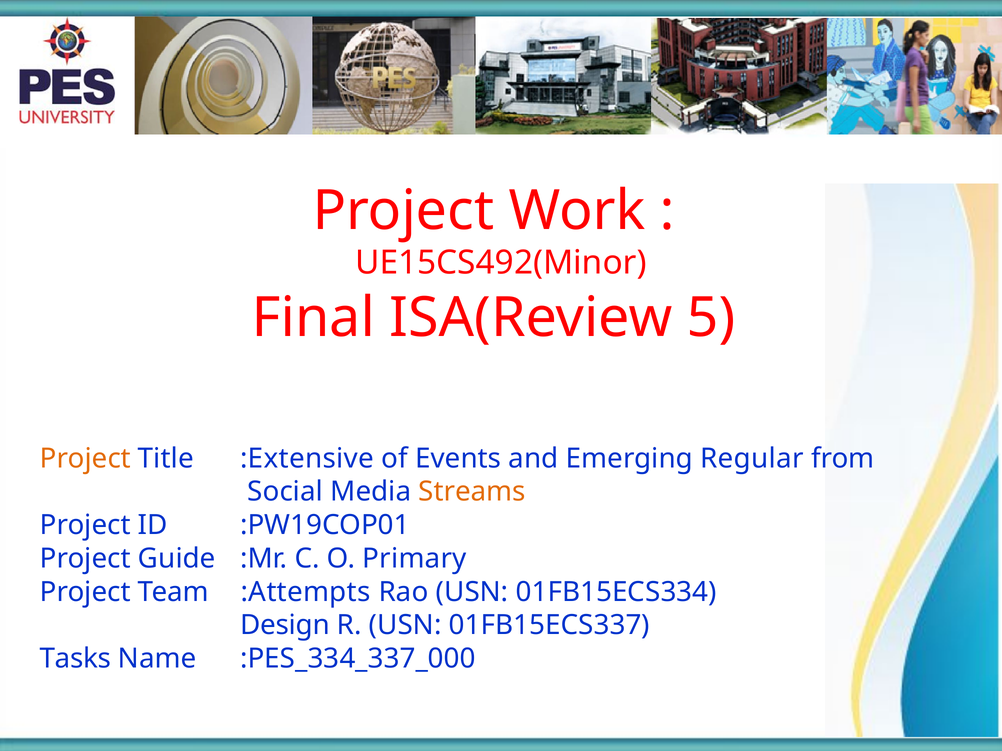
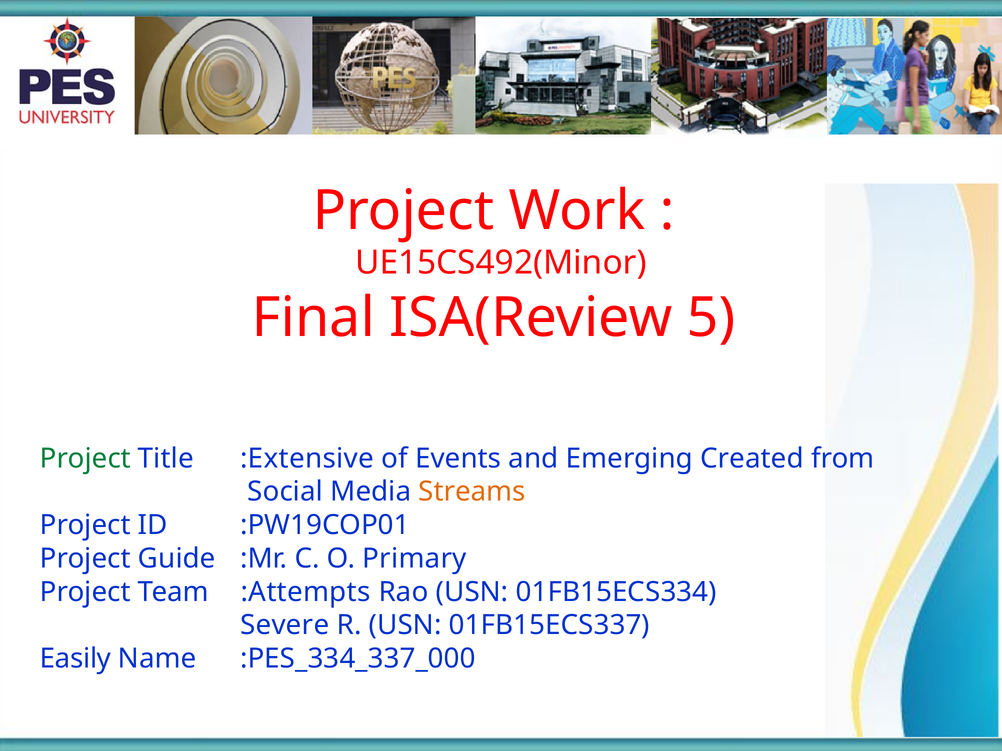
Project colour: orange -> green (85, 459)
Regular: Regular -> Created (752, 459)
Design: Design -> Severe (285, 626)
Tasks: Tasks -> Easily (75, 659)
